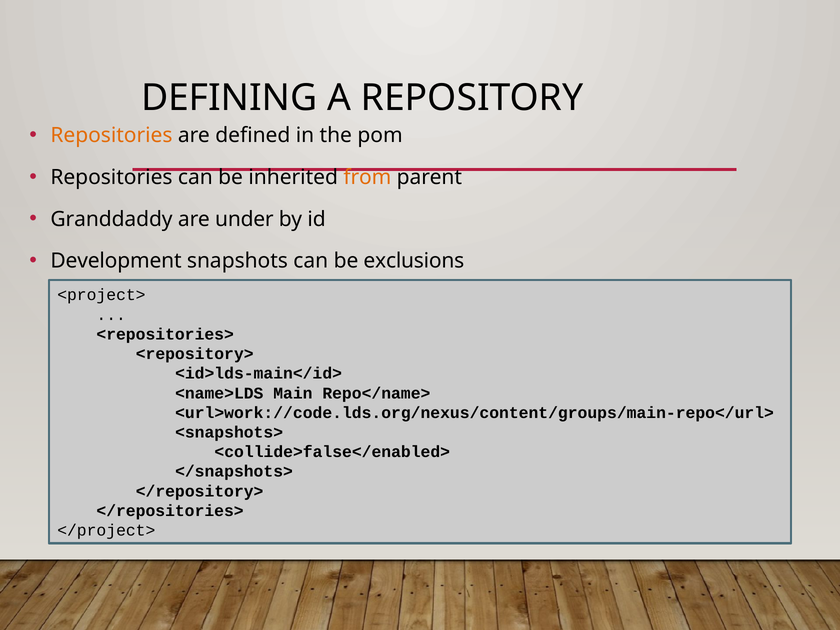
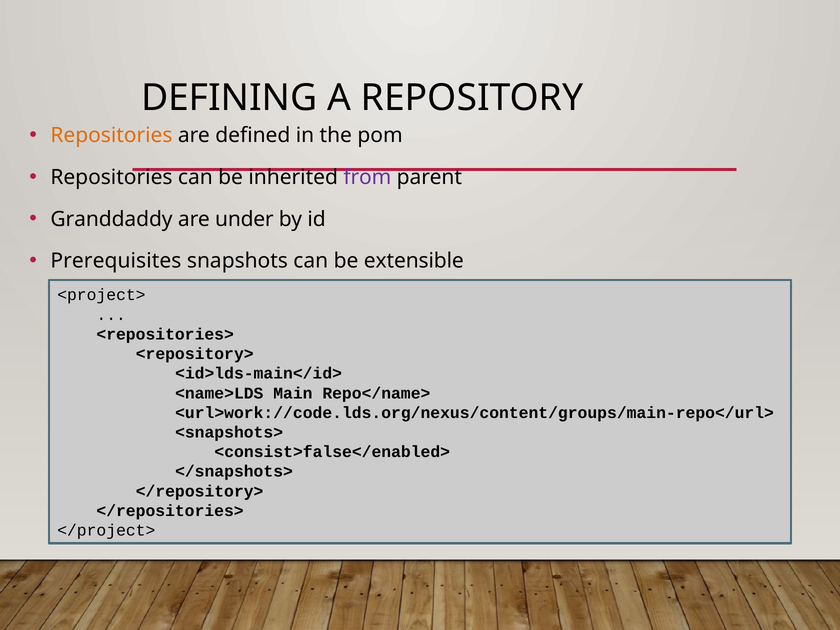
from colour: orange -> purple (367, 177)
Development: Development -> Prerequisites (116, 261)
exclusions: exclusions -> extensible (414, 261)
<collide>false</enabled>: <collide>false</enabled> -> <consist>false</enabled> (332, 452)
